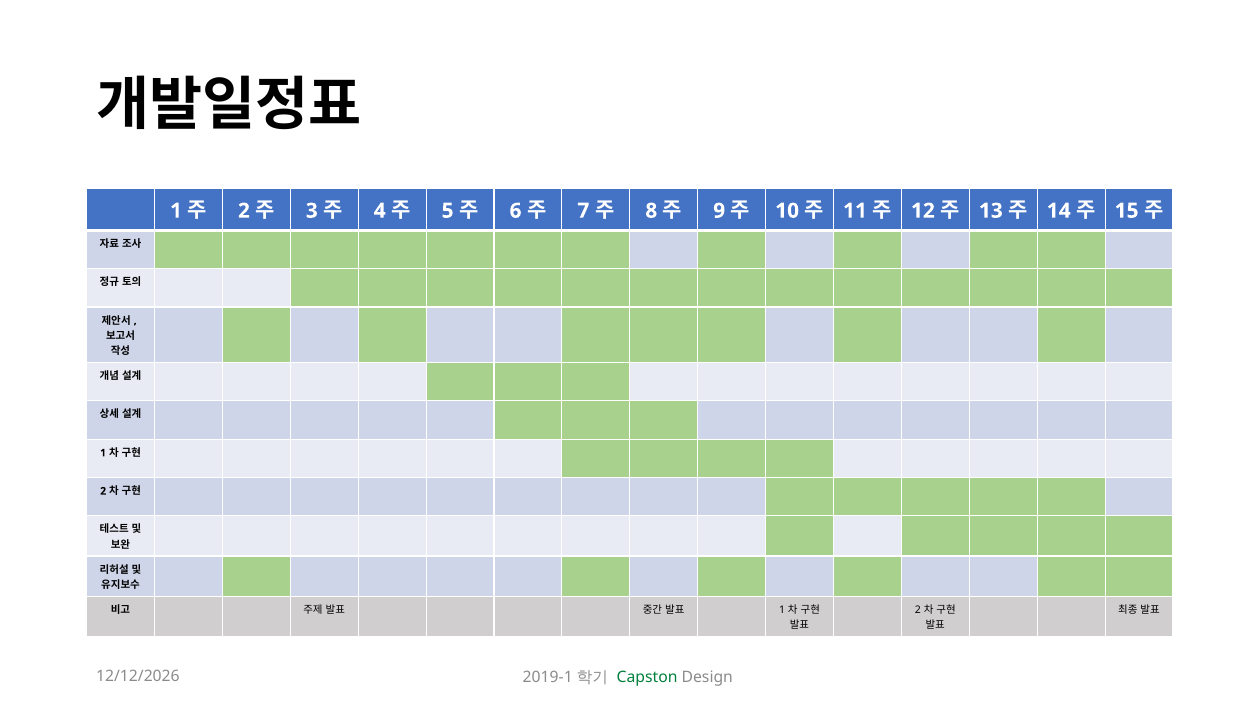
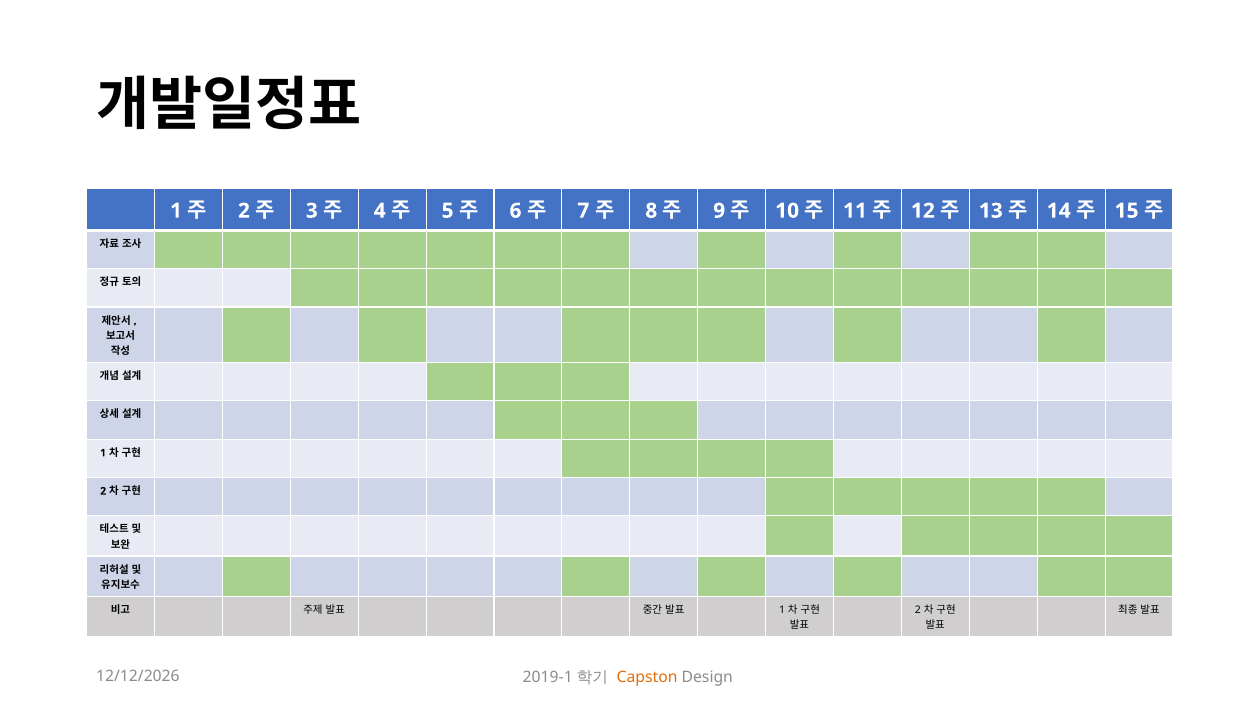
Capston colour: green -> orange (647, 677)
